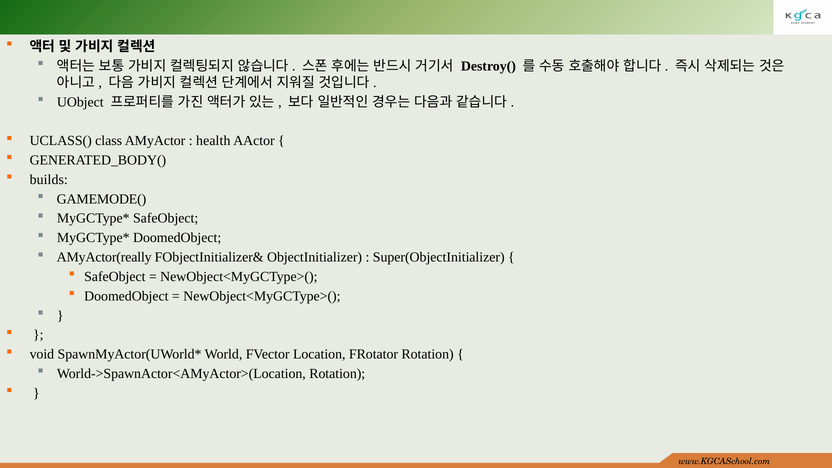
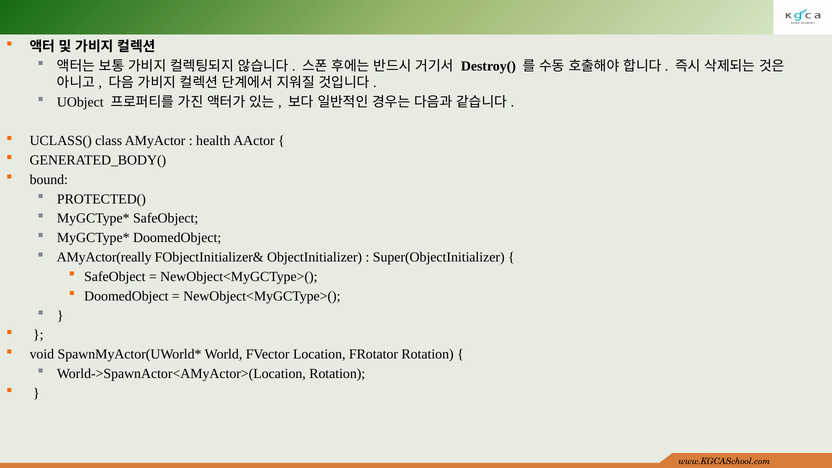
builds: builds -> bound (49, 180)
GAMEMODE(: GAMEMODE( -> PROTECTED( (101, 199)
